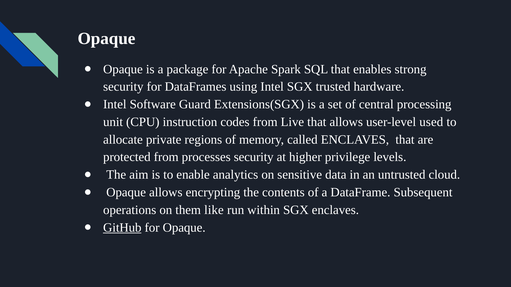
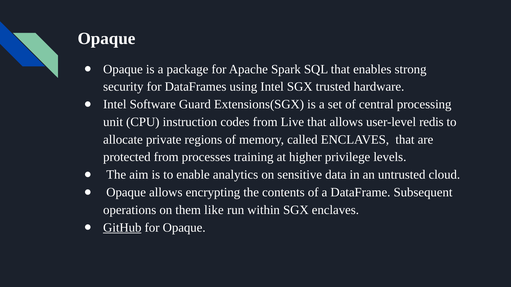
used: used -> redis (431, 122)
processes security: security -> training (254, 157)
